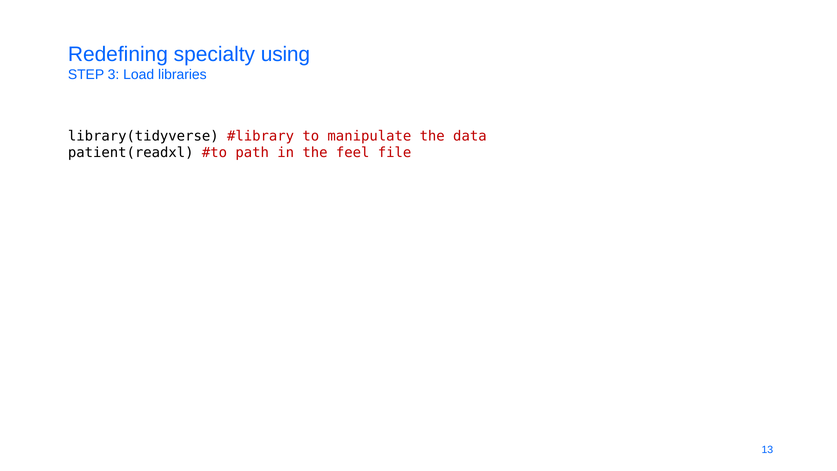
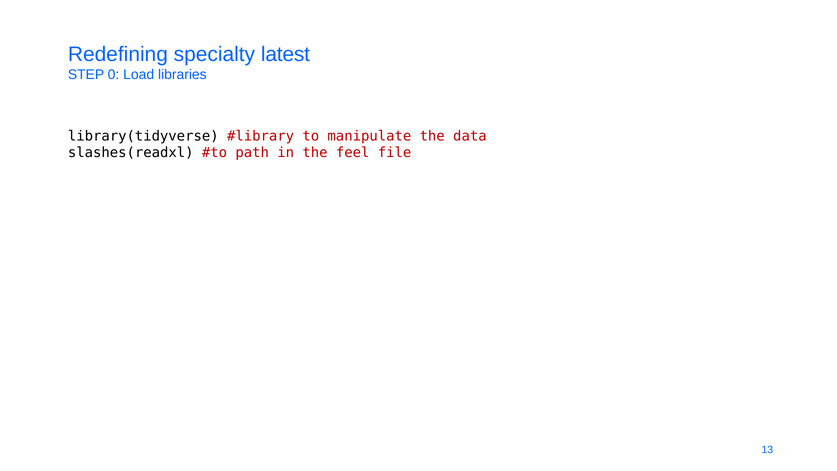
using: using -> latest (285, 54)
3: 3 -> 0 (114, 75)
patient(readxl: patient(readxl -> slashes(readxl (131, 153)
